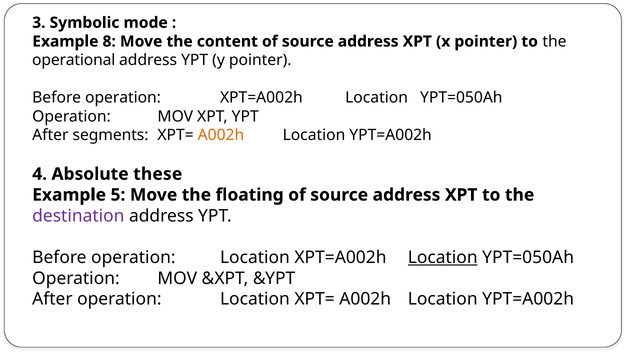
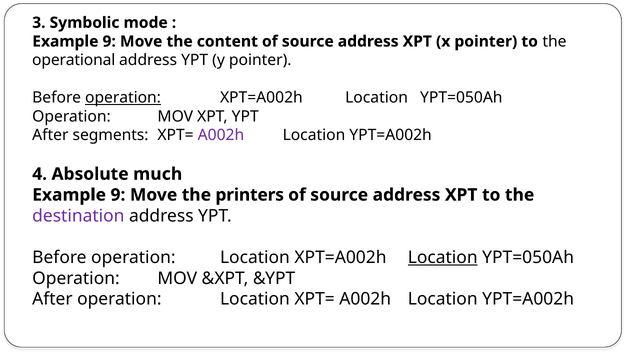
8: 8 -> 9 (109, 41)
operation underline: none -> present (123, 98)
A002h colour: orange -> purple (221, 135)
these: these -> much (158, 174)
5: 5 -> 9 (118, 195)
floating: floating -> printers (250, 195)
